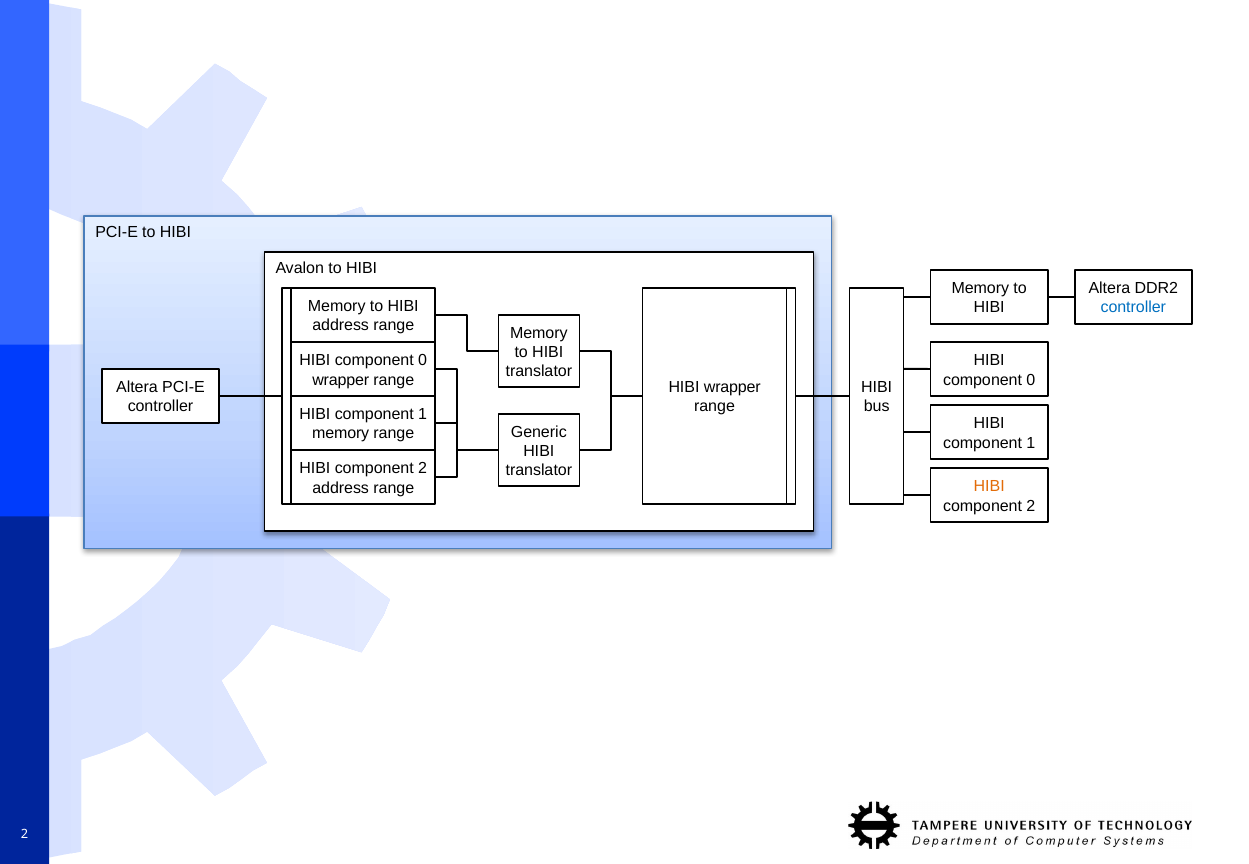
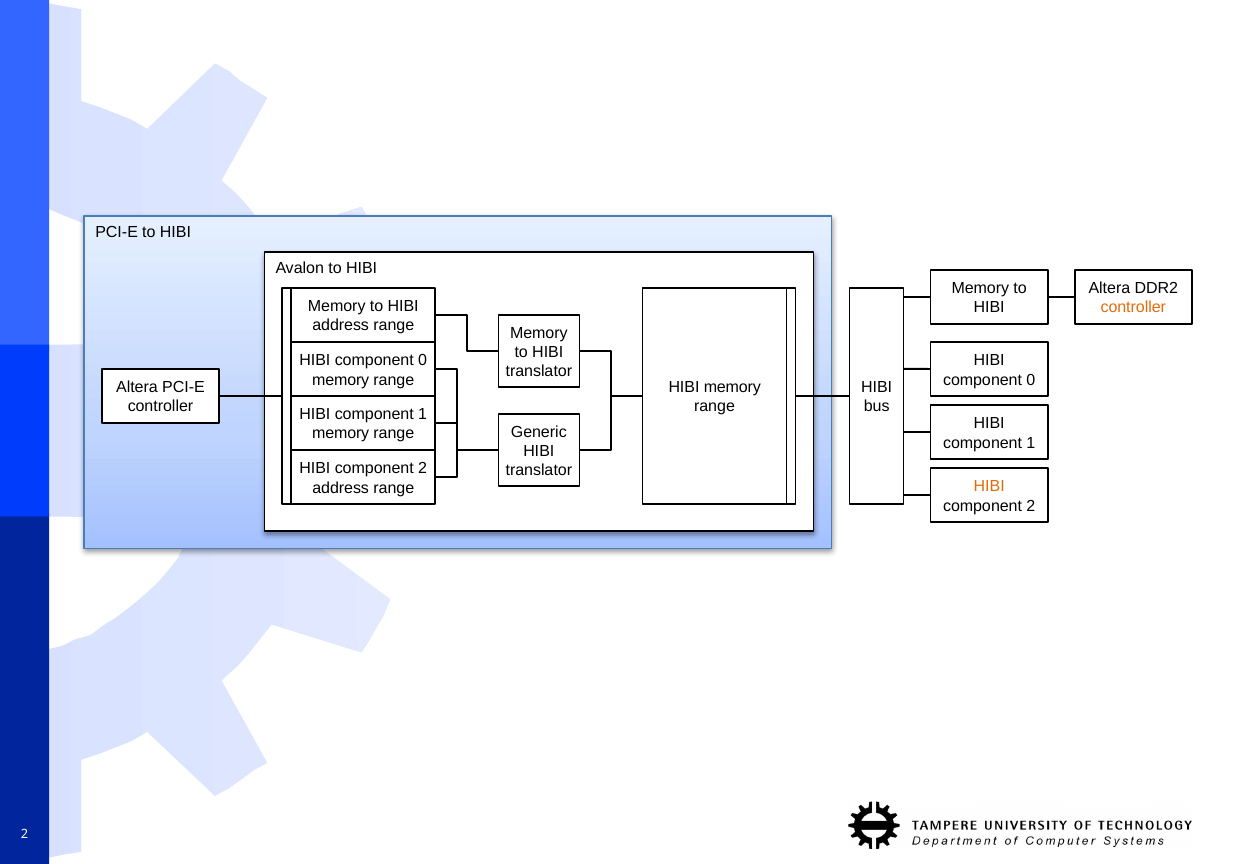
controller colour: blue -> orange (1133, 308)
wrapper: wrapper -> memory (341, 380)
wrapper: wrapper -> memory (732, 388)
